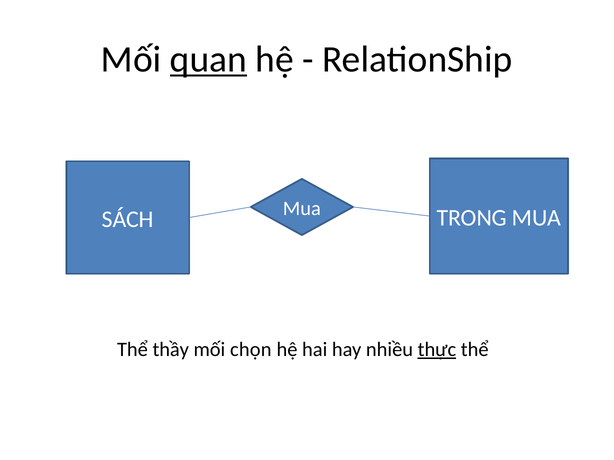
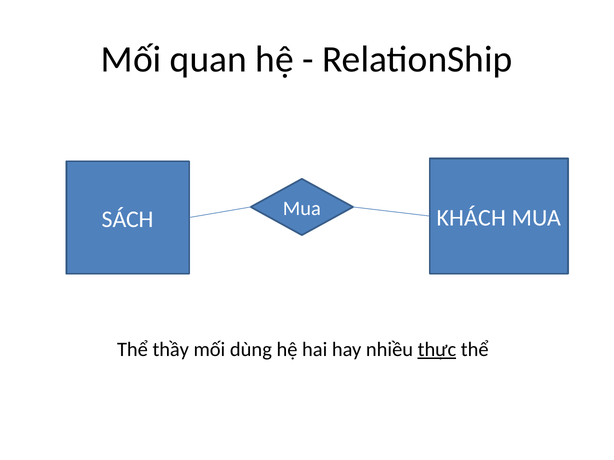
quan underline: present -> none (208, 59)
TRONG: TRONG -> KHÁCH (472, 218)
chọn: chọn -> dùng (251, 350)
